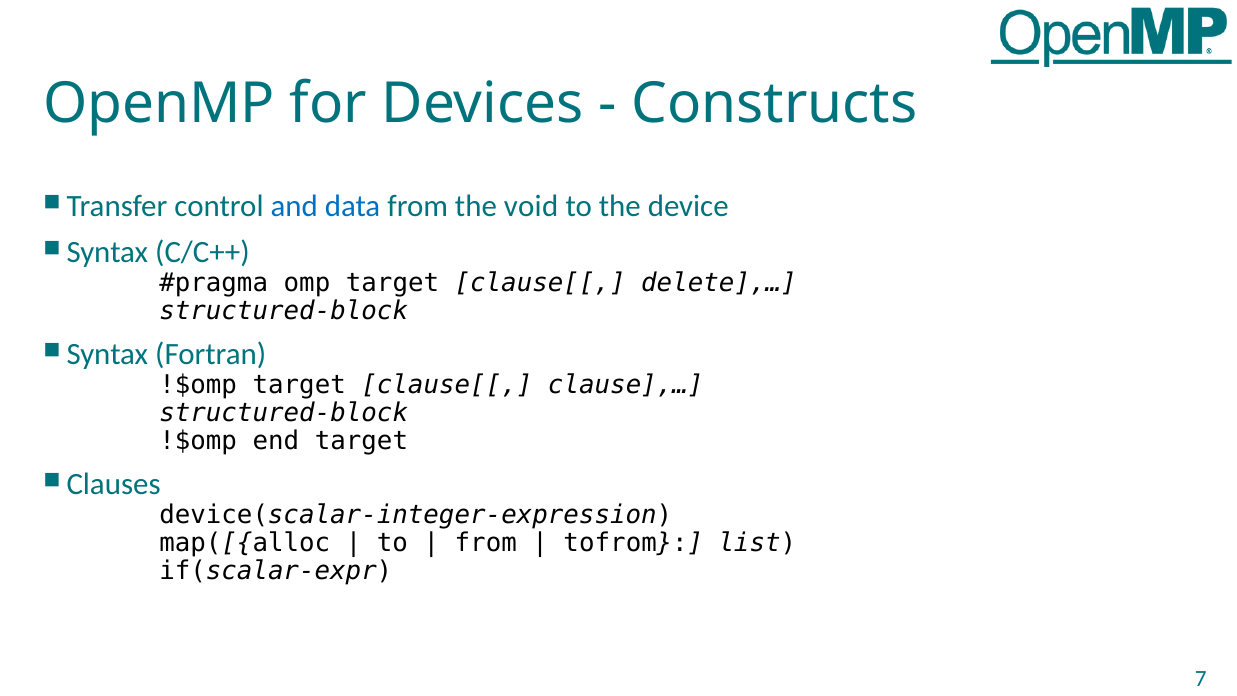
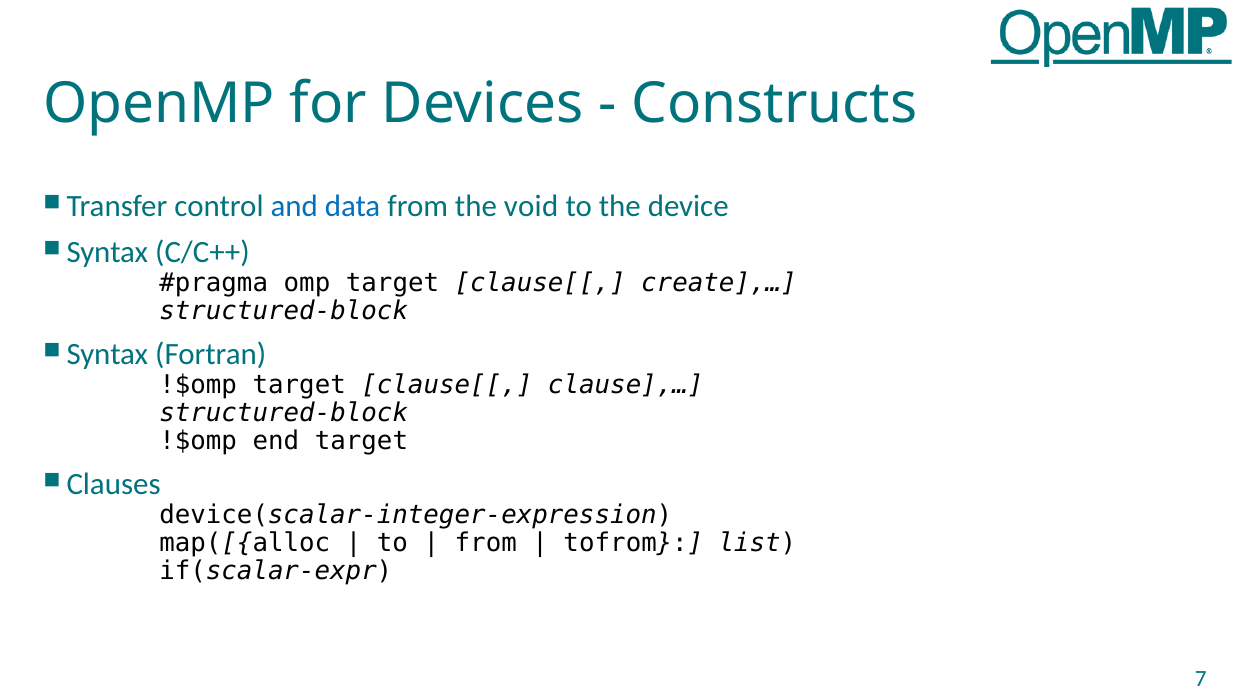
delete],…: delete],… -> create],… (719, 283)
